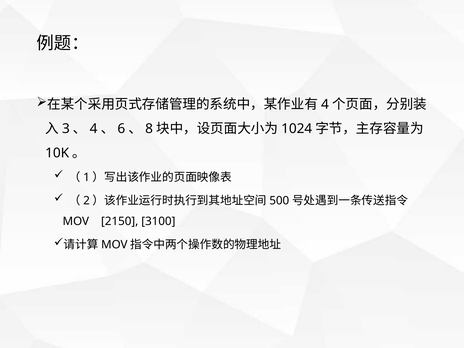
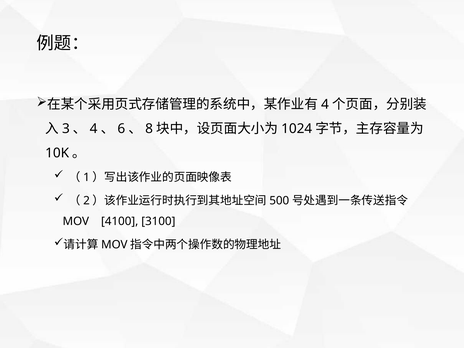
2150: 2150 -> 4100 (120, 222)
